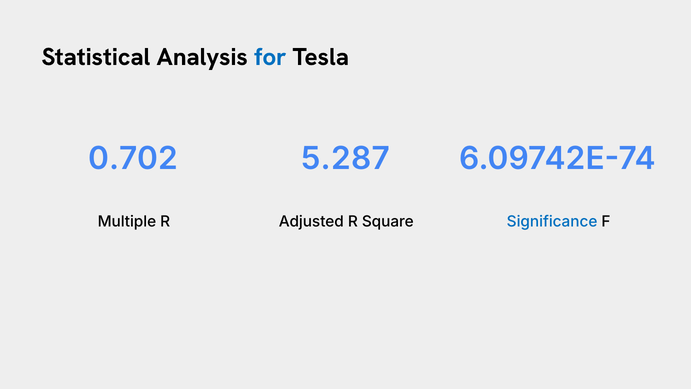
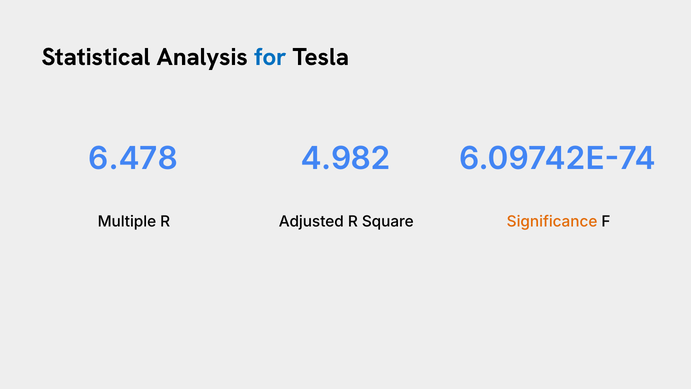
0.702: 0.702 -> 6.478 (133, 159)
5.287: 5.287 -> 4.982 (346, 159)
Significance colour: blue -> orange (552, 221)
